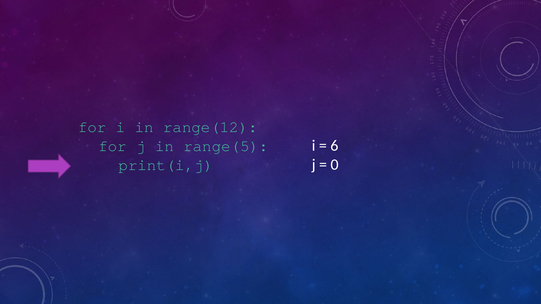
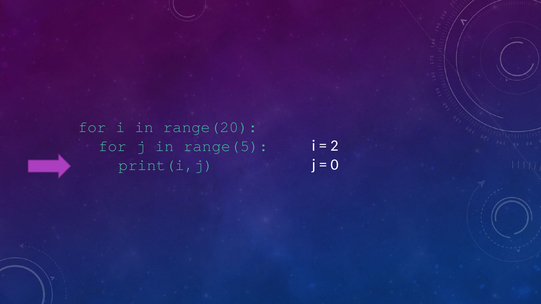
range(12: range(12 -> range(20 (210, 127)
6: 6 -> 2 (334, 146)
